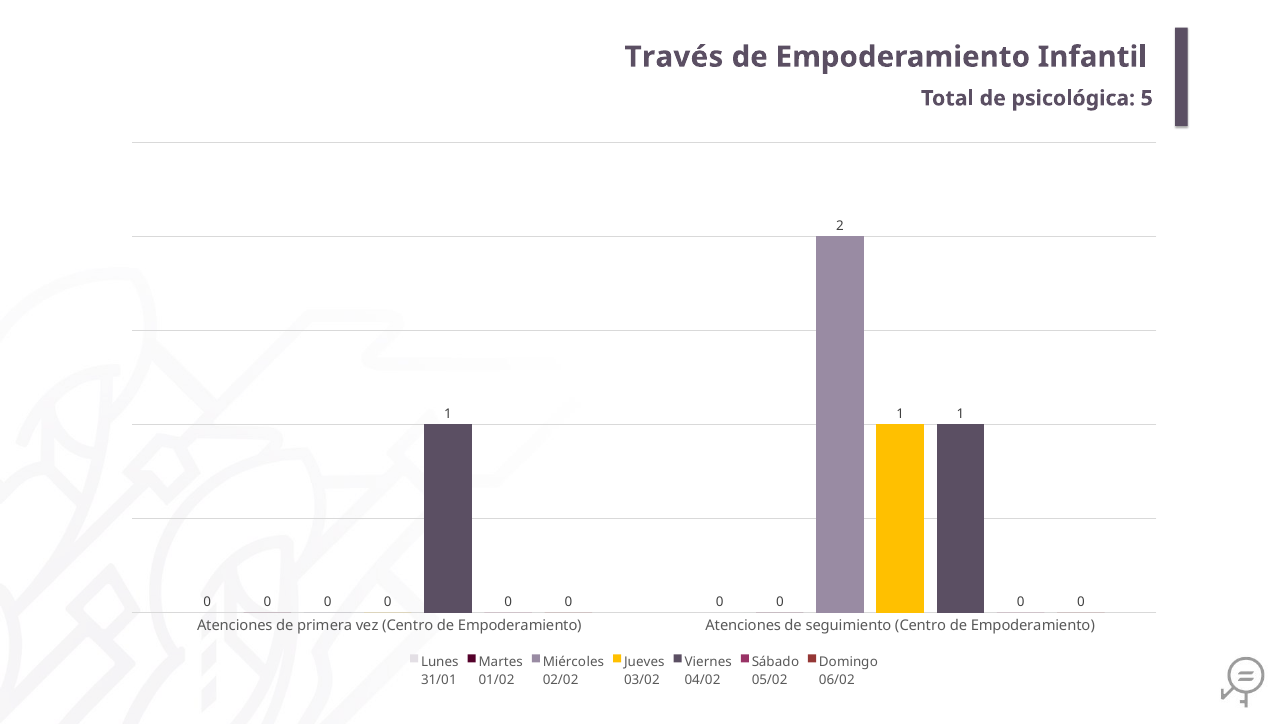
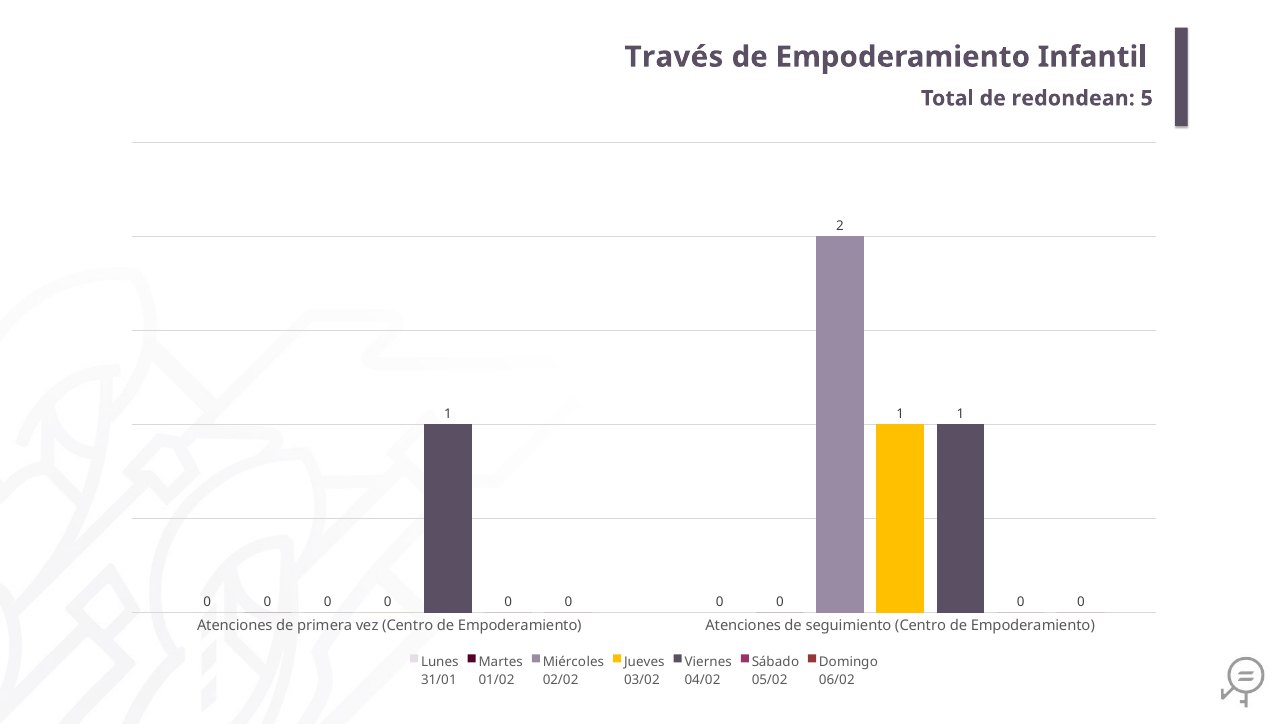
psicológica: psicológica -> redondean (1073, 98)
